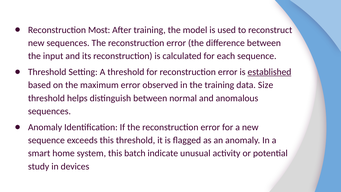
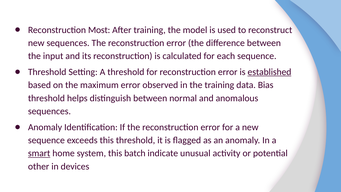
Size: Size -> Bias (266, 85)
smart underline: none -> present (39, 153)
study: study -> other (39, 166)
